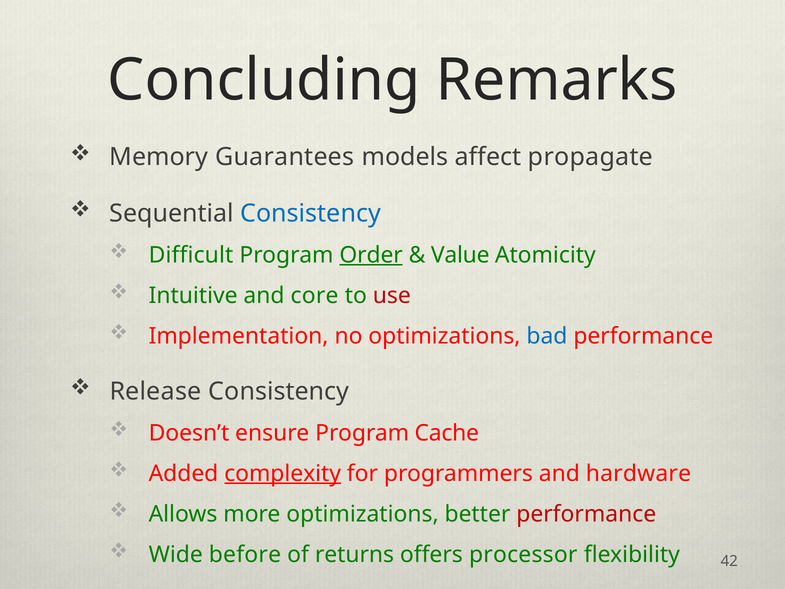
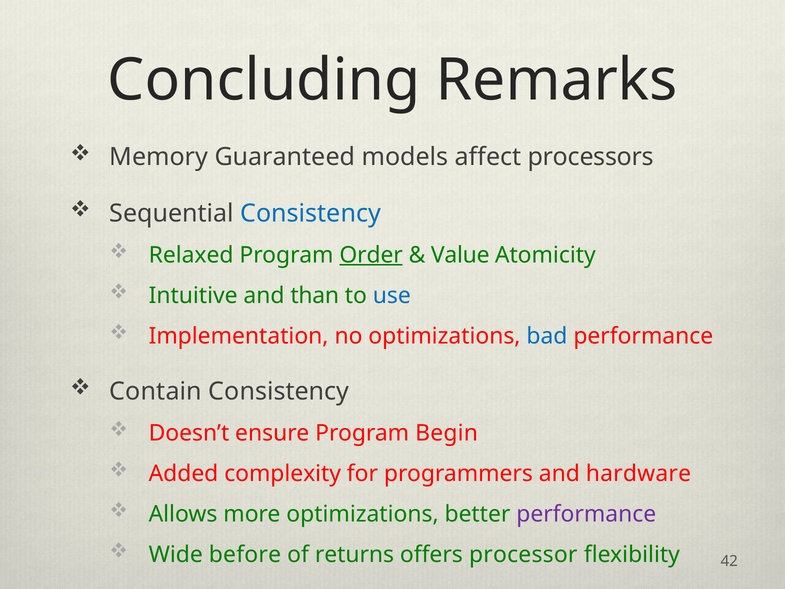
Guarantees: Guarantees -> Guaranteed (285, 157)
propagate: propagate -> processors (591, 157)
Difficult: Difficult -> Relaxed (191, 255)
core: core -> than (315, 295)
use colour: red -> blue (392, 295)
Release: Release -> Contain (156, 391)
Cache: Cache -> Begin (447, 433)
complexity underline: present -> none (283, 473)
performance colour: red -> purple (586, 514)
